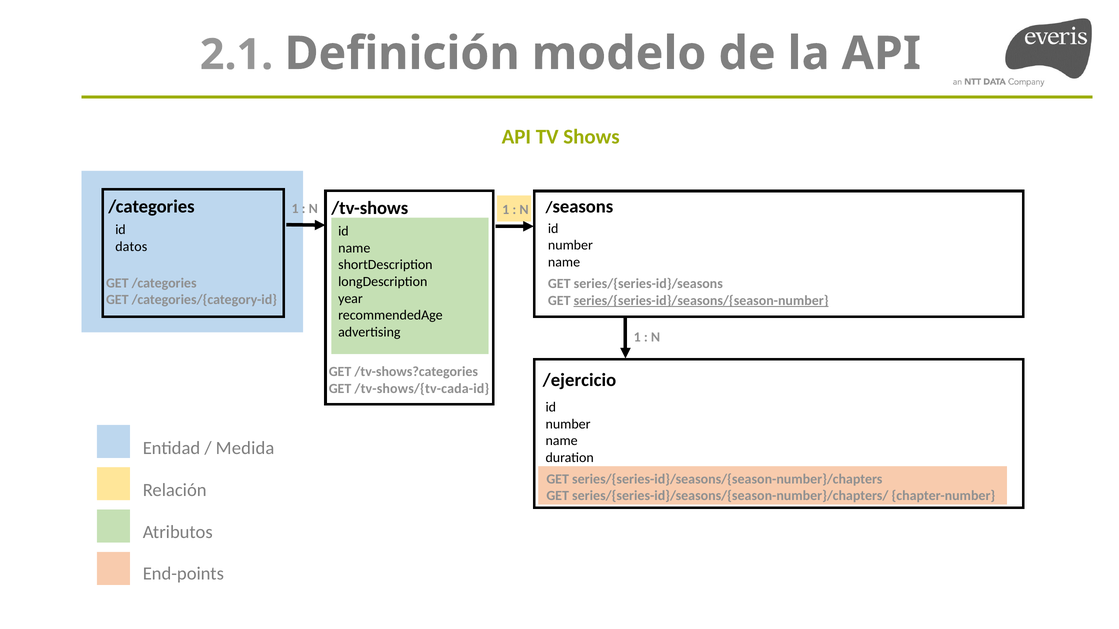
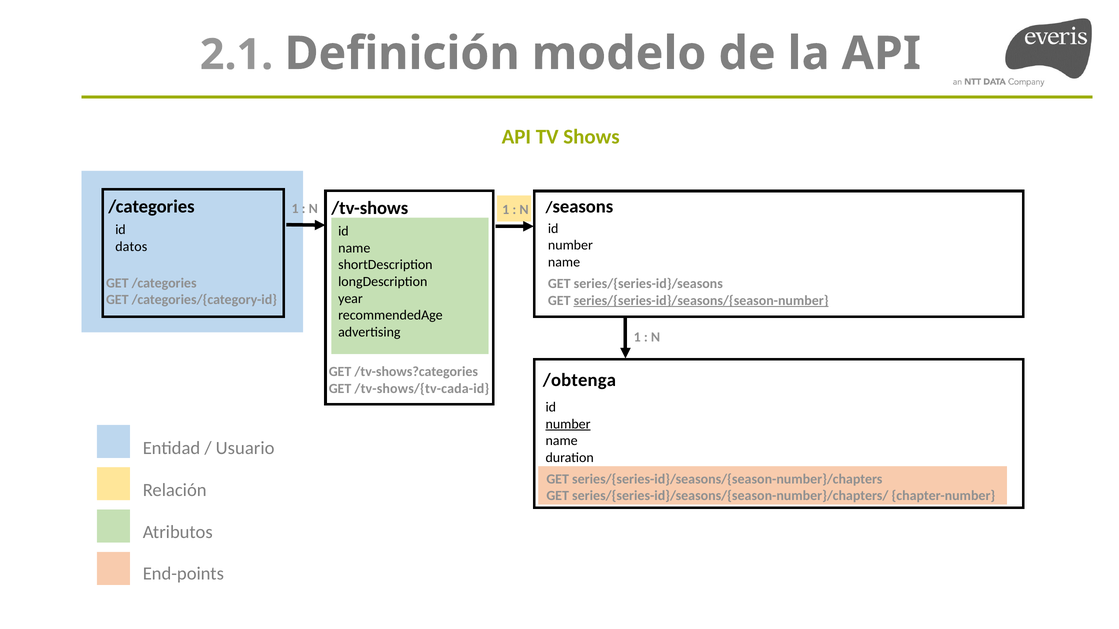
/ejercicio: /ejercicio -> /obtenga (579, 380)
number underline: none -> present (568, 424)
Medida: Medida -> Usuario (245, 448)
